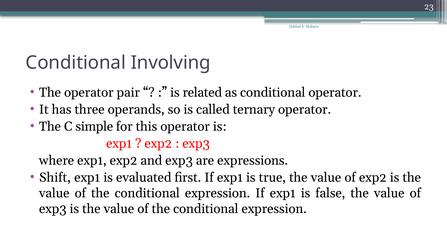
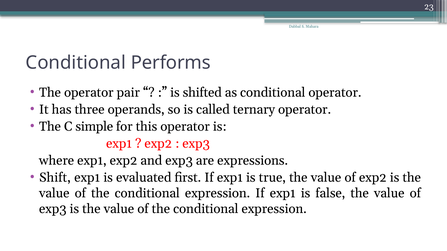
Involving: Involving -> Performs (171, 63)
related: related -> shifted (202, 93)
